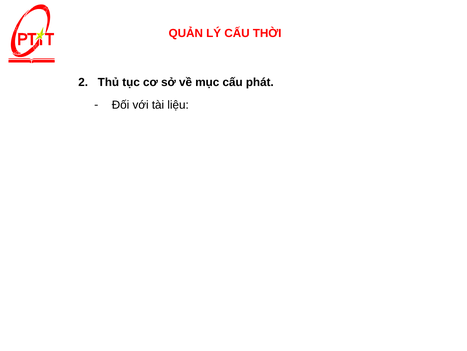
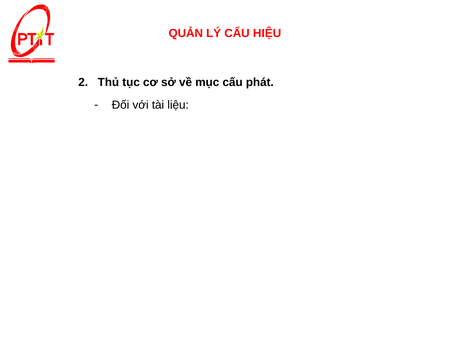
THỜI: THỜI -> HIỆU (267, 33)
